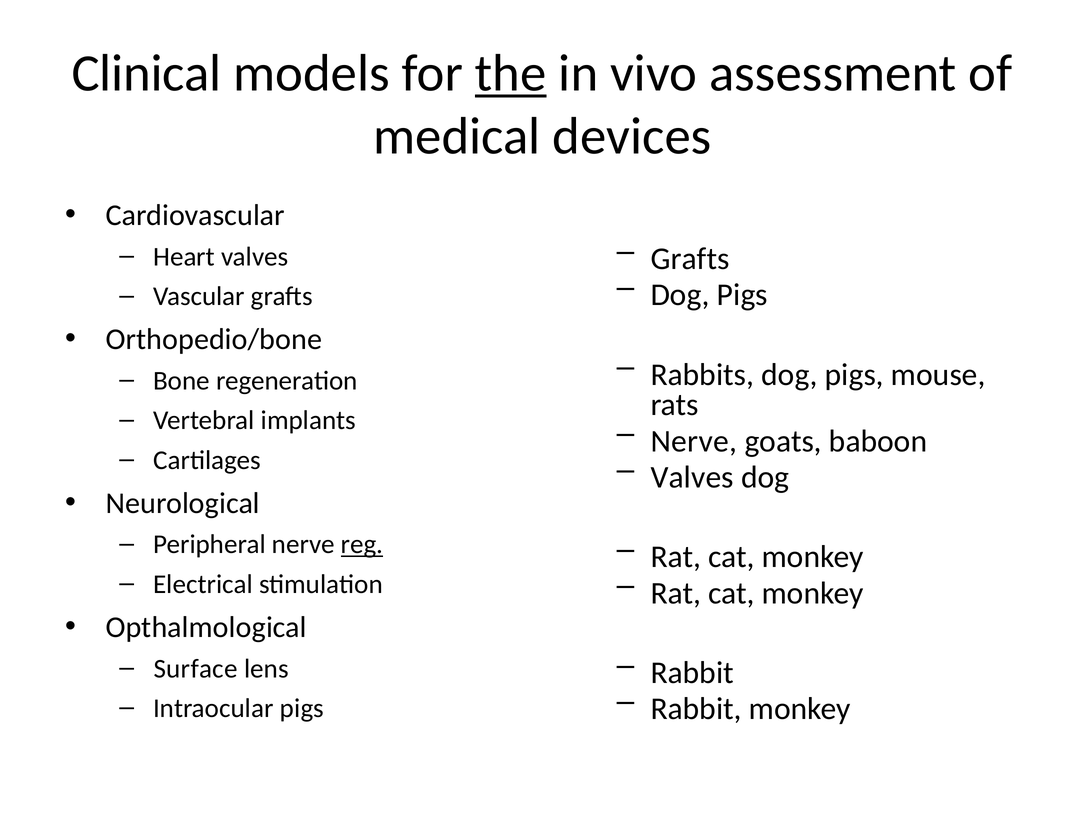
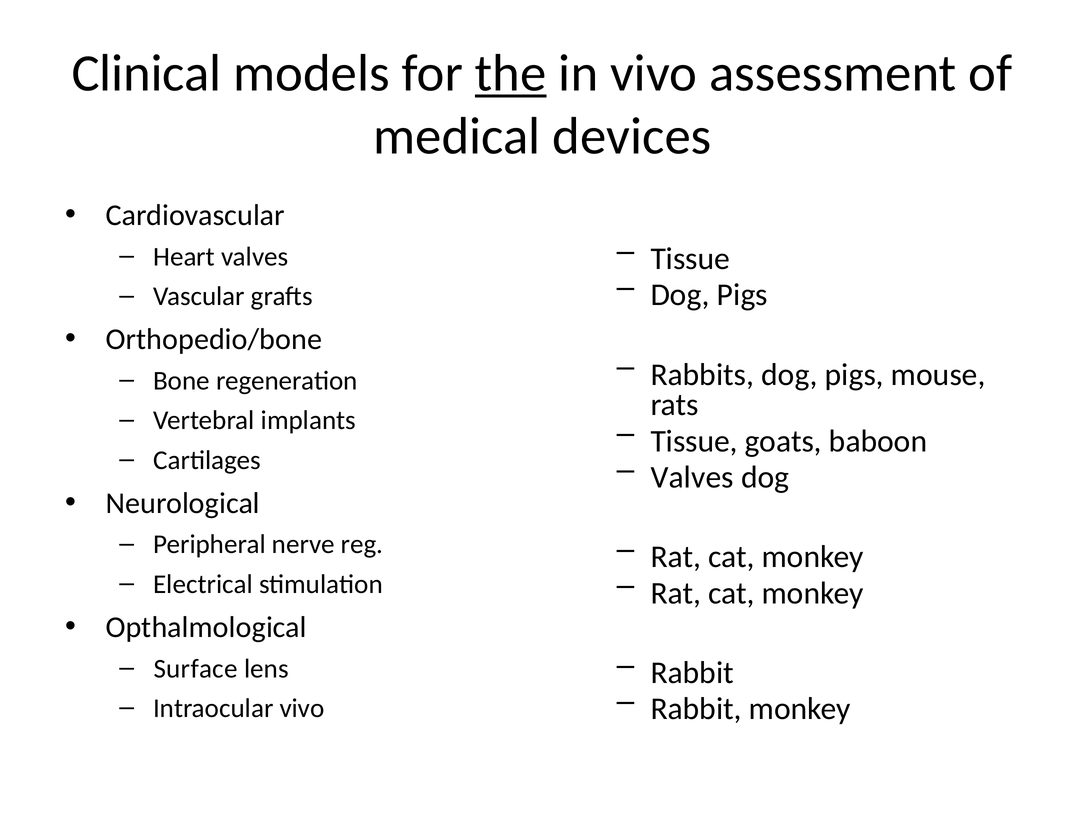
Grafts: Grafts -> Tissue (690, 259)
Nerve: Nerve -> Tissue (694, 441)
reg underline: present -> none (362, 545)
Intraocular pigs: pigs -> vivo (302, 709)
